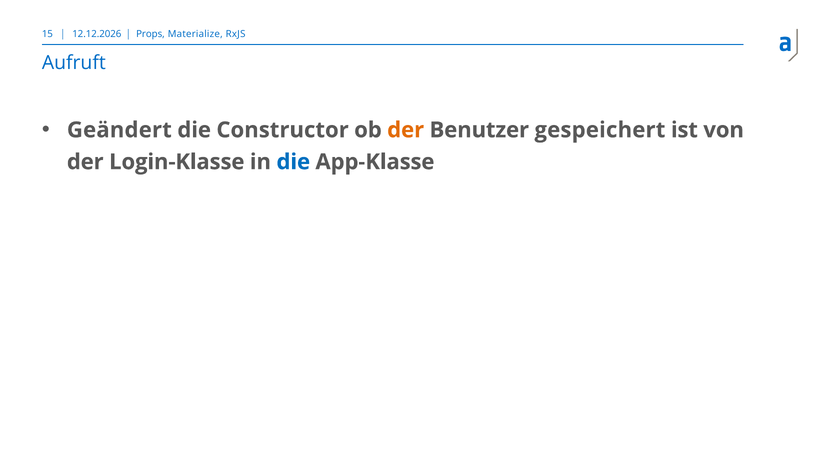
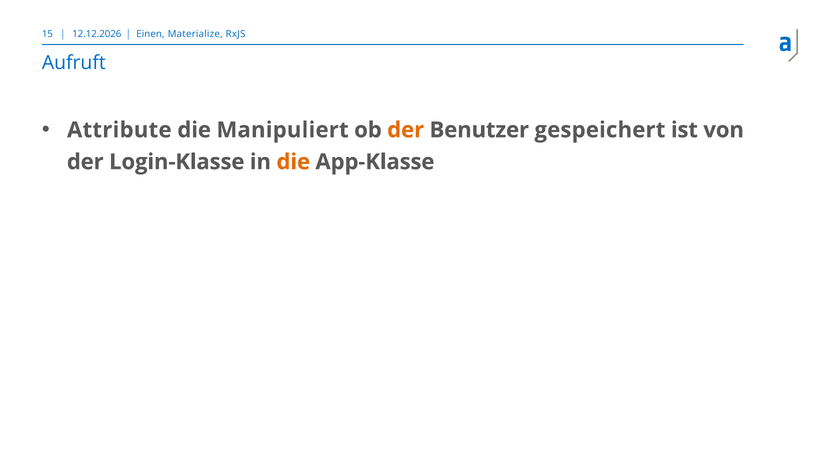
Props: Props -> Einen (150, 34)
Geändert: Geändert -> Attribute (119, 130)
Constructor: Constructor -> Manipuliert (283, 130)
die colour: blue -> orange (293, 162)
